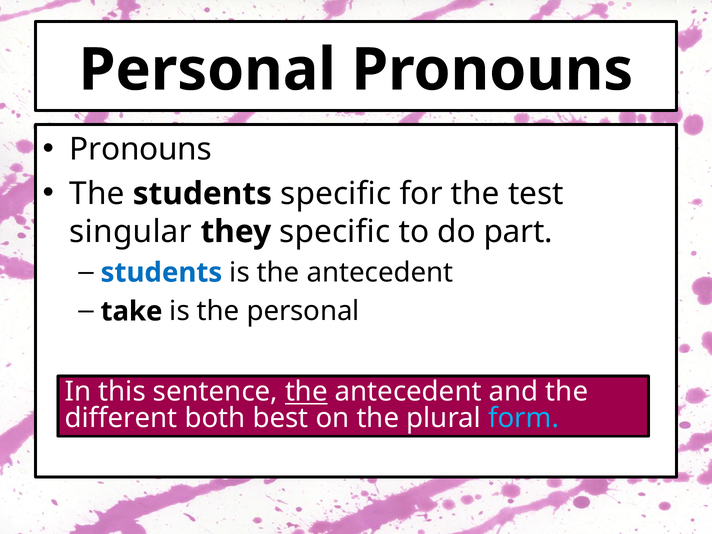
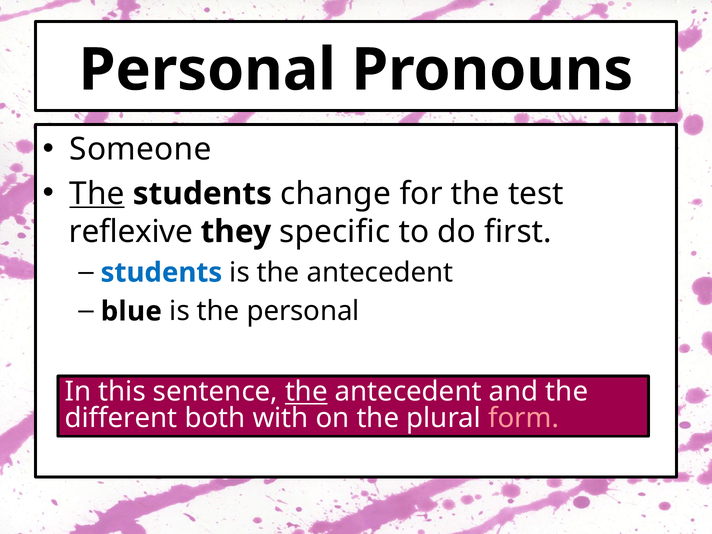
Pronouns: Pronouns -> Someone (140, 149)
The underline: none -> present (97, 194)
students specific: specific -> change (336, 194)
singular: singular -> reflexive (131, 232)
part: part -> first (518, 232)
take: take -> blue (131, 311)
best: best -> with (280, 418)
form colour: light blue -> pink (524, 418)
